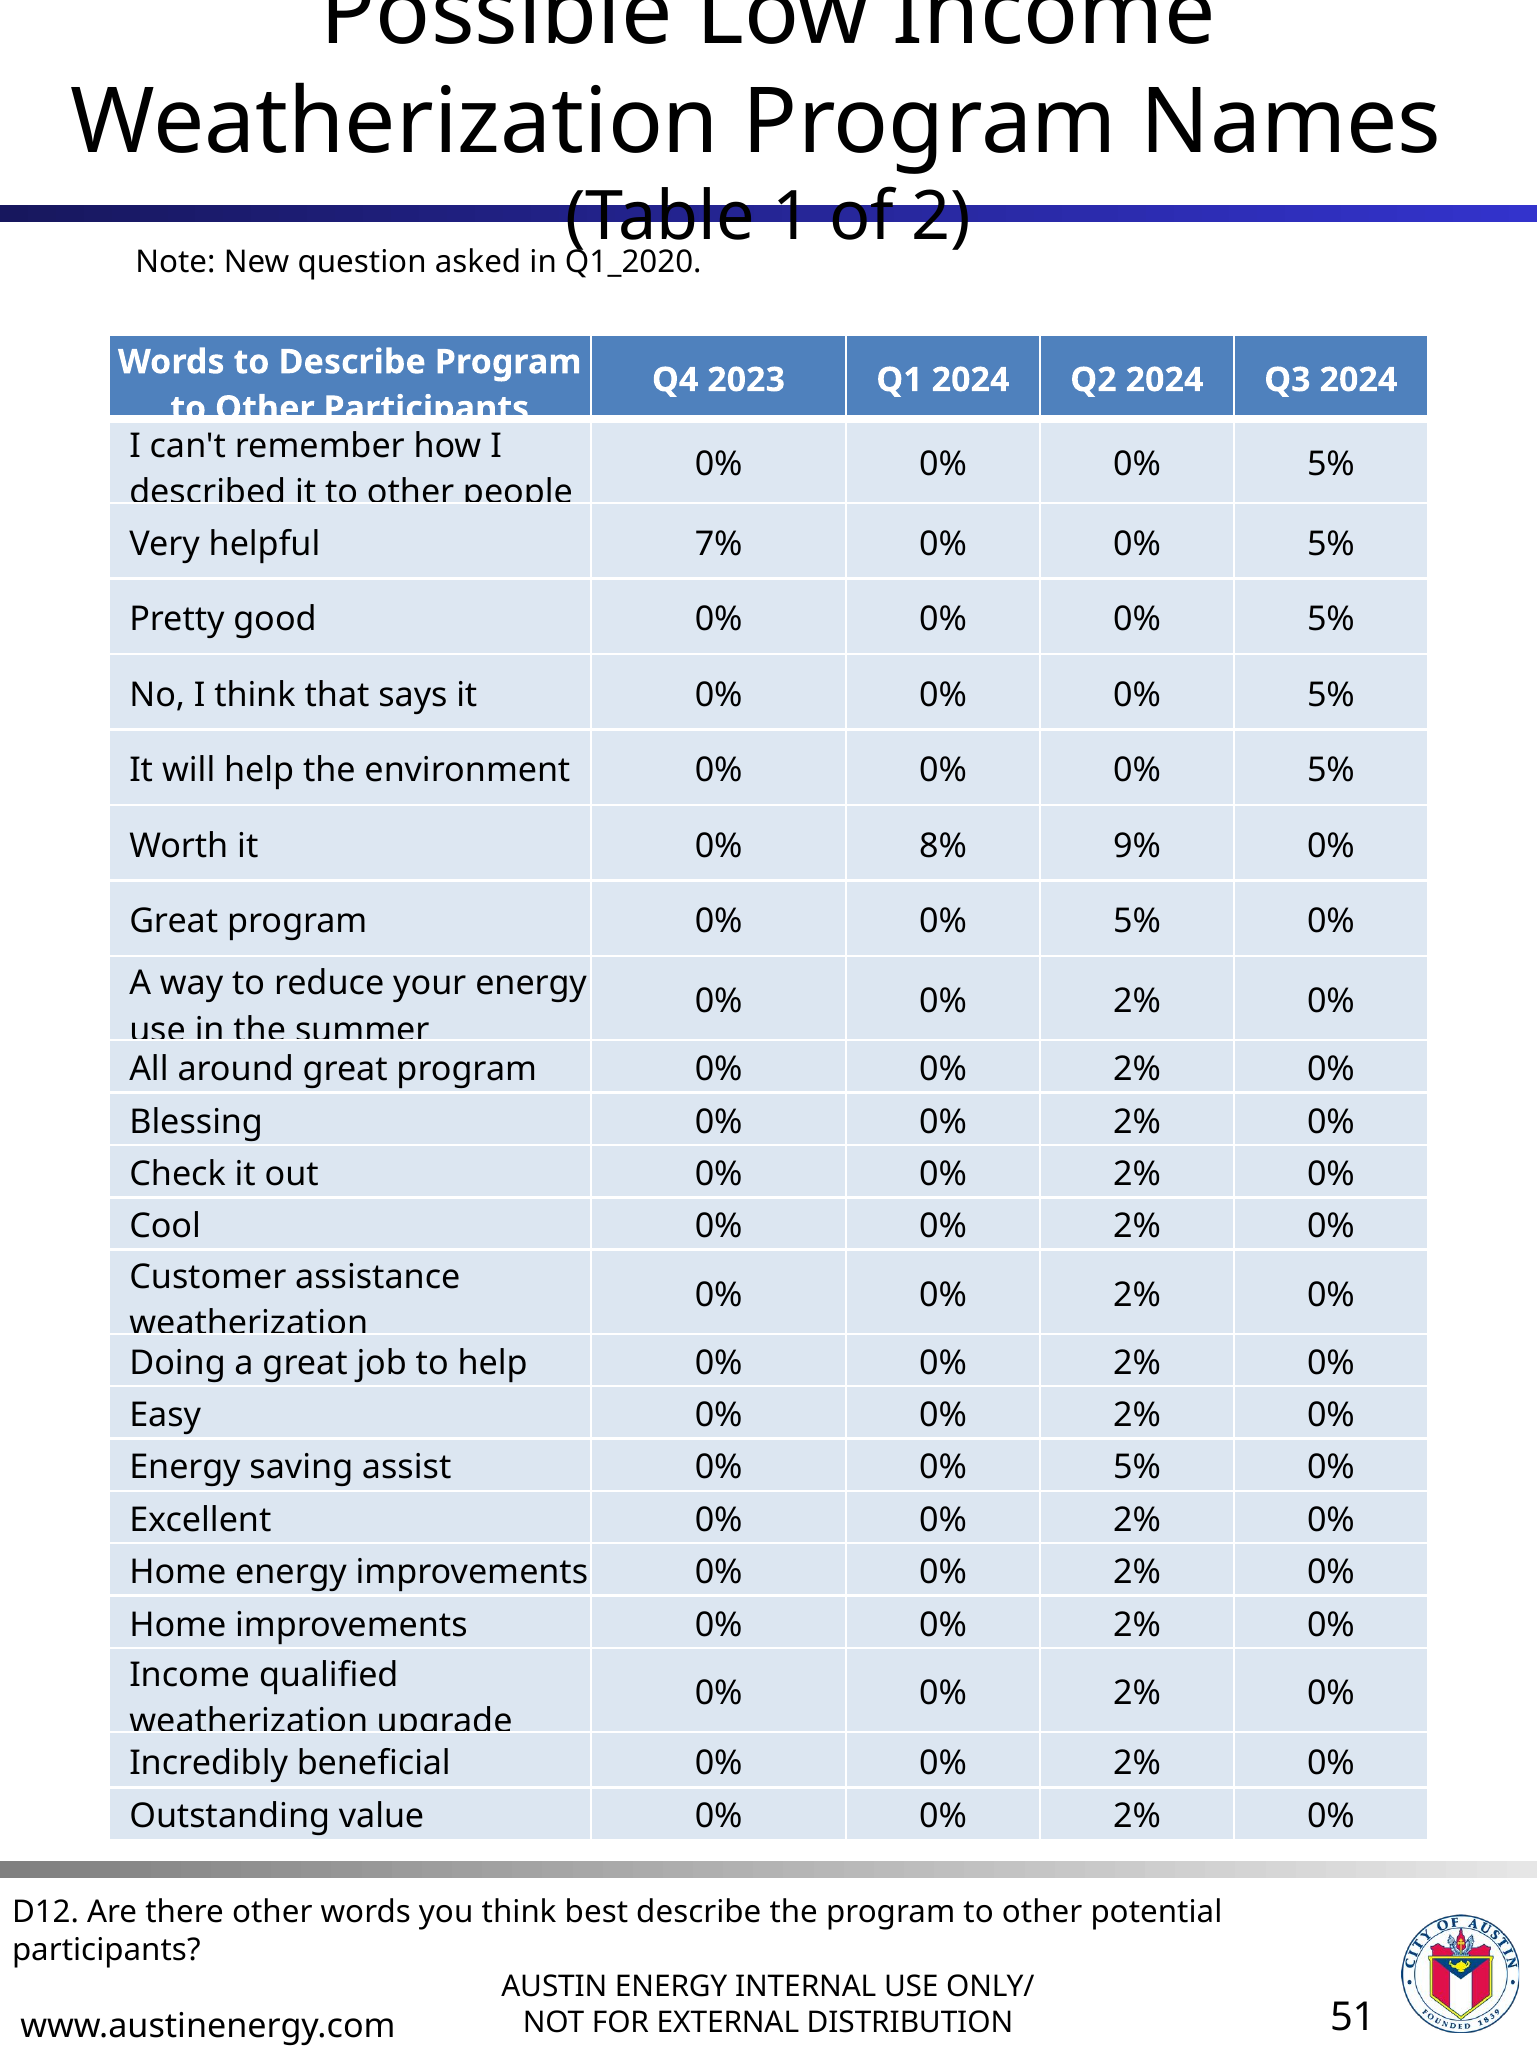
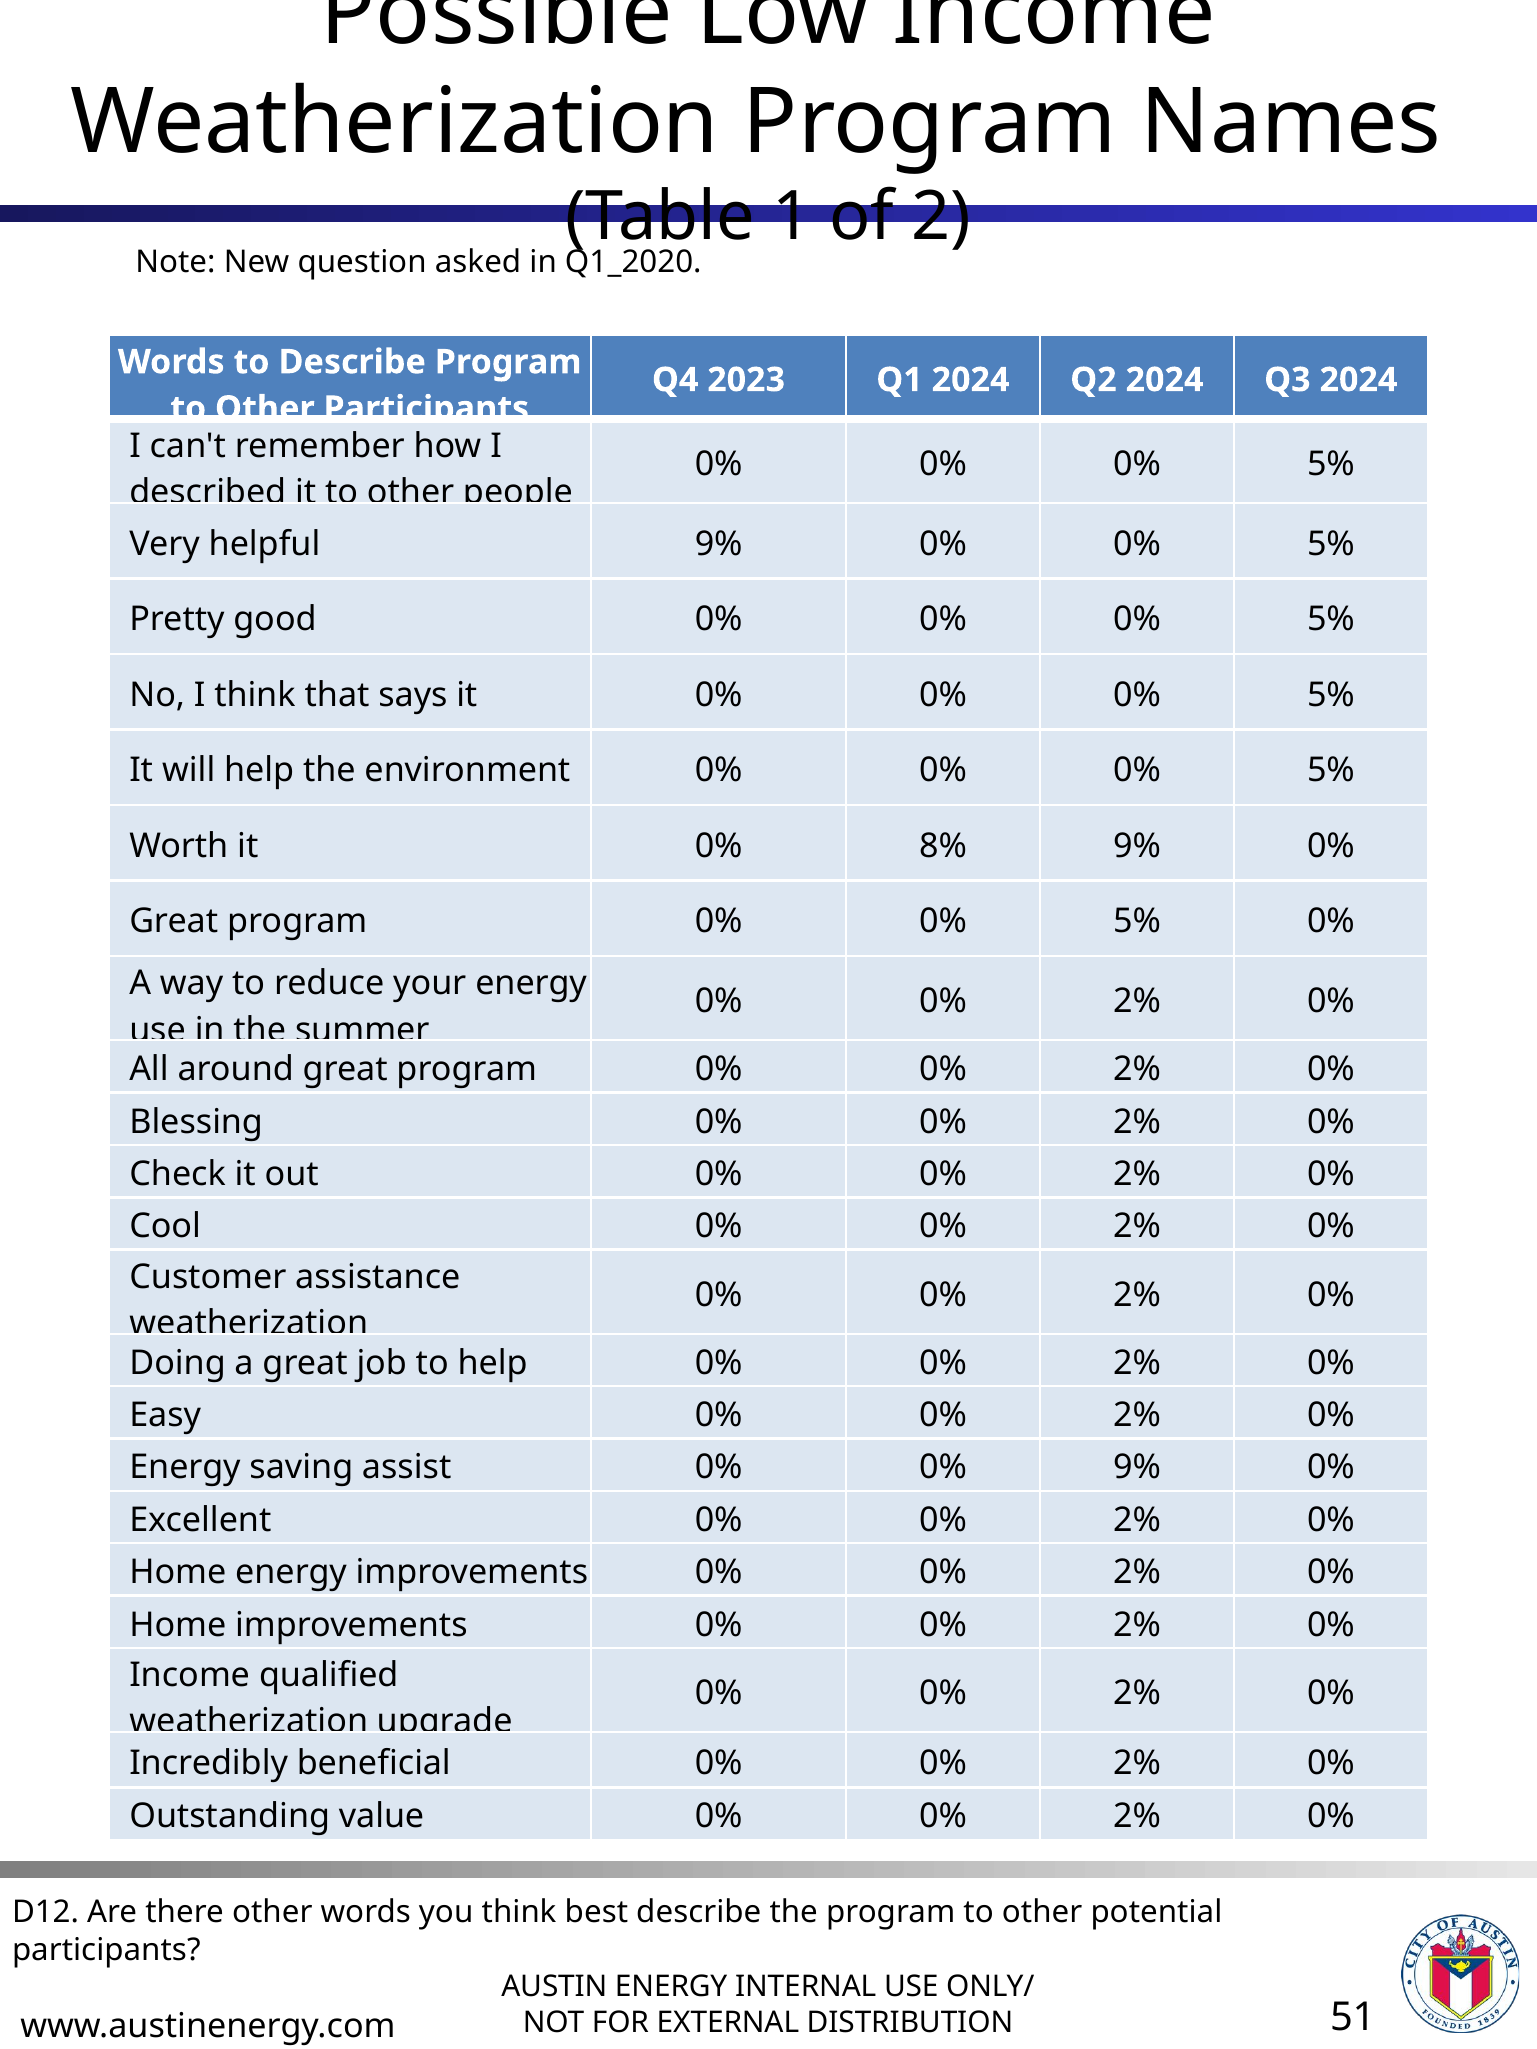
helpful 7%: 7% -> 9% (719, 544)
assist 0% 0% 5%: 5% -> 9% (1137, 1468)
